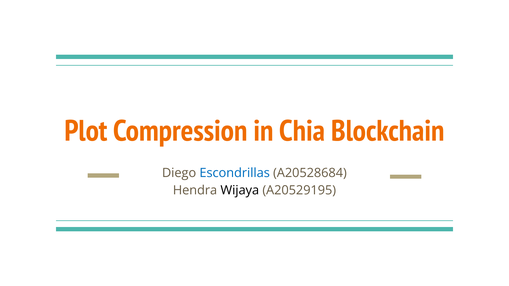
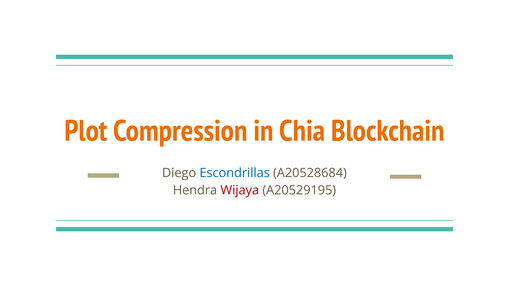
Wijaya colour: black -> red (240, 190)
